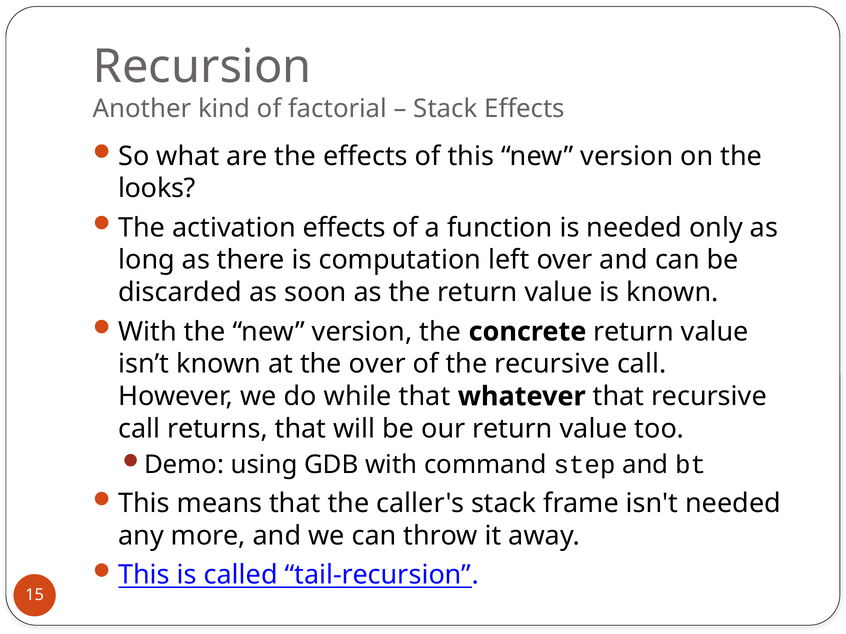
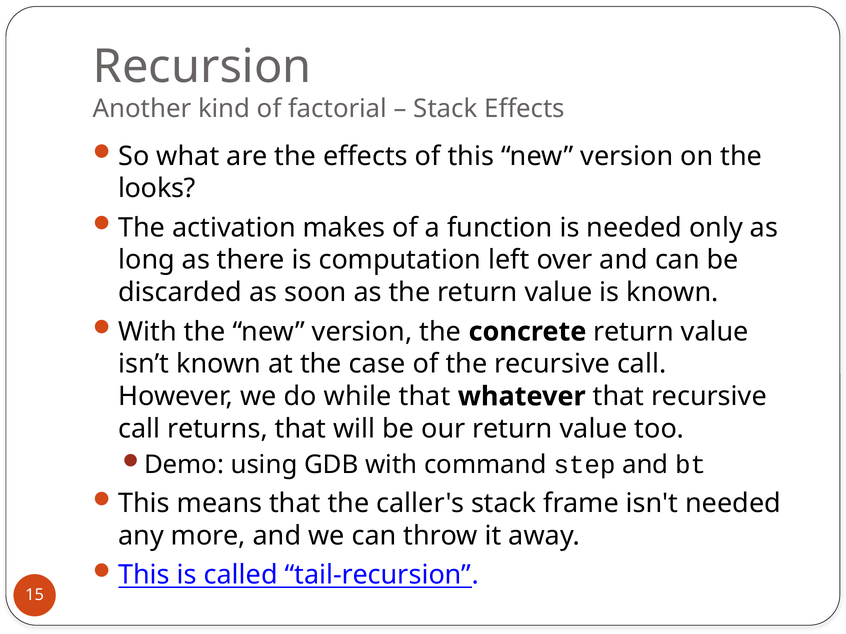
activation effects: effects -> makes (344, 228)
the over: over -> case (377, 364)
